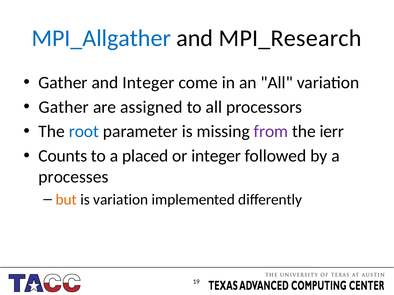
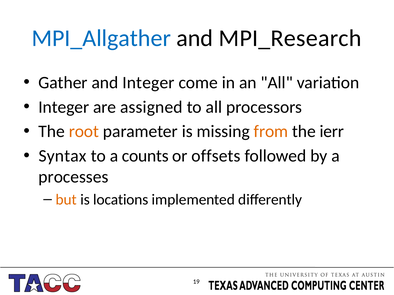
Gather: Gather -> Integer (64, 107)
root colour: blue -> orange (84, 132)
from colour: purple -> orange (271, 132)
Counts: Counts -> Syntax (63, 156)
placed: placed -> counts (145, 156)
or integer: integer -> offsets (216, 156)
is variation: variation -> locations (121, 200)
